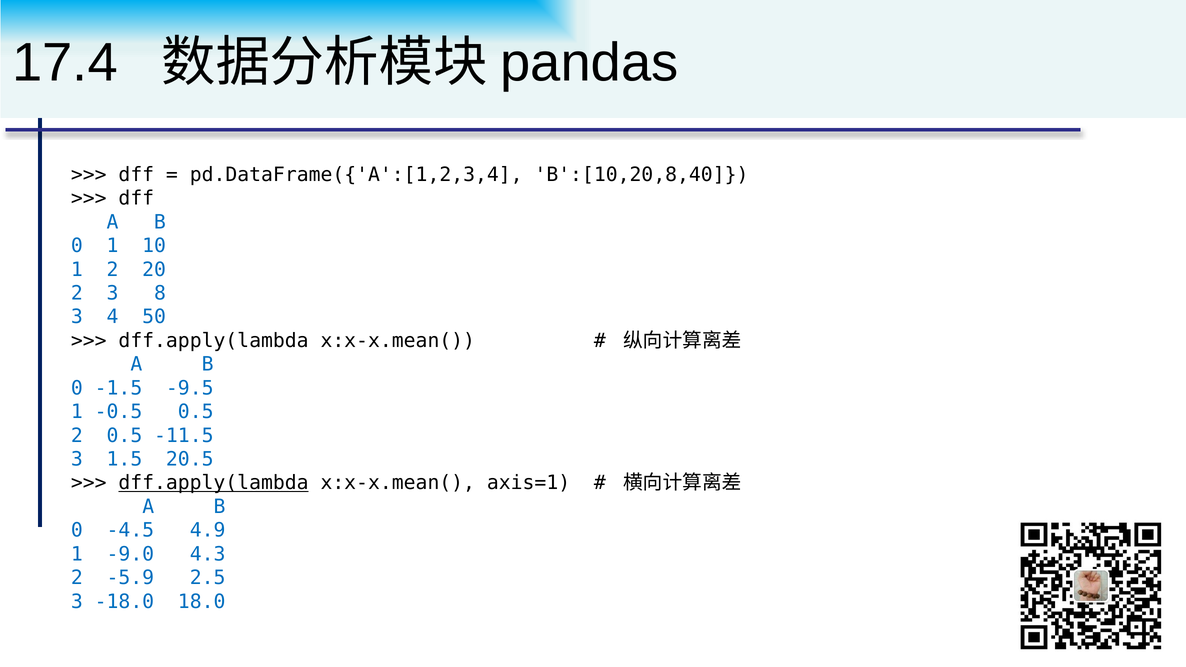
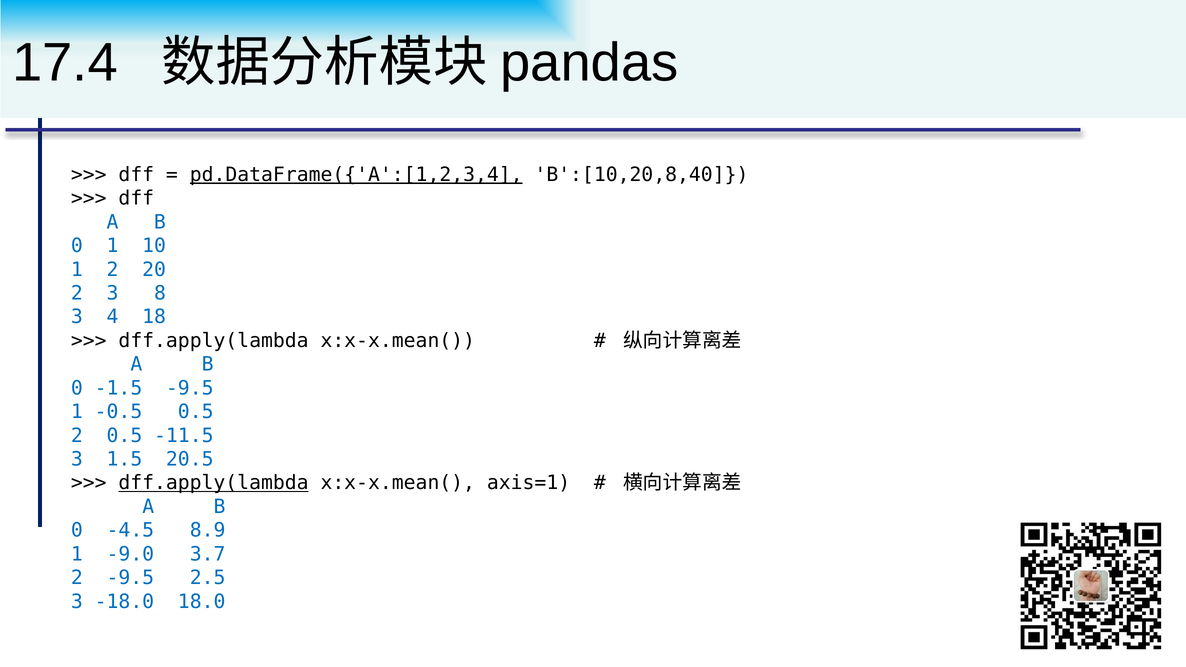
pd.DataFrame({'A':[1,2,3,4 underline: none -> present (356, 175)
50: 50 -> 18 (154, 317)
4.9: 4.9 -> 8.9 (208, 531)
4.3: 4.3 -> 3.7 (208, 554)
2 -5.9: -5.9 -> -9.5 (130, 578)
